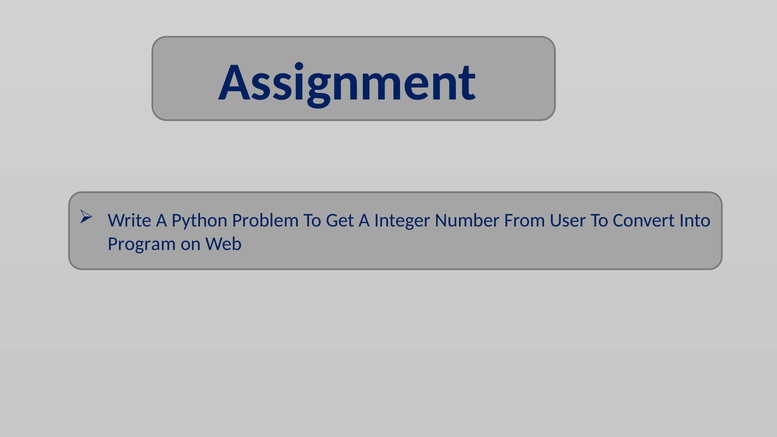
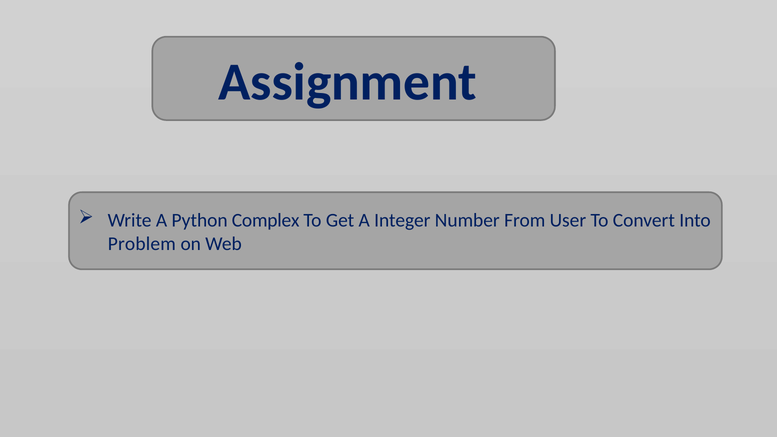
Problem: Problem -> Complex (266, 220)
Program: Program -> Problem (142, 244)
